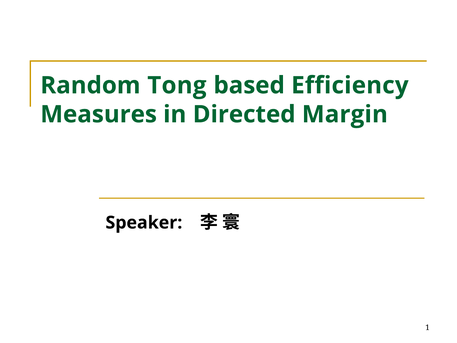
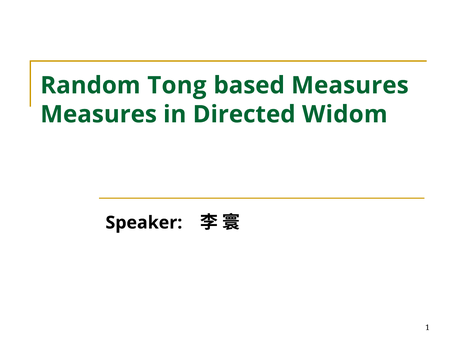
based Efficiency: Efficiency -> Measures (350, 85)
Margin: Margin -> Widom (345, 114)
